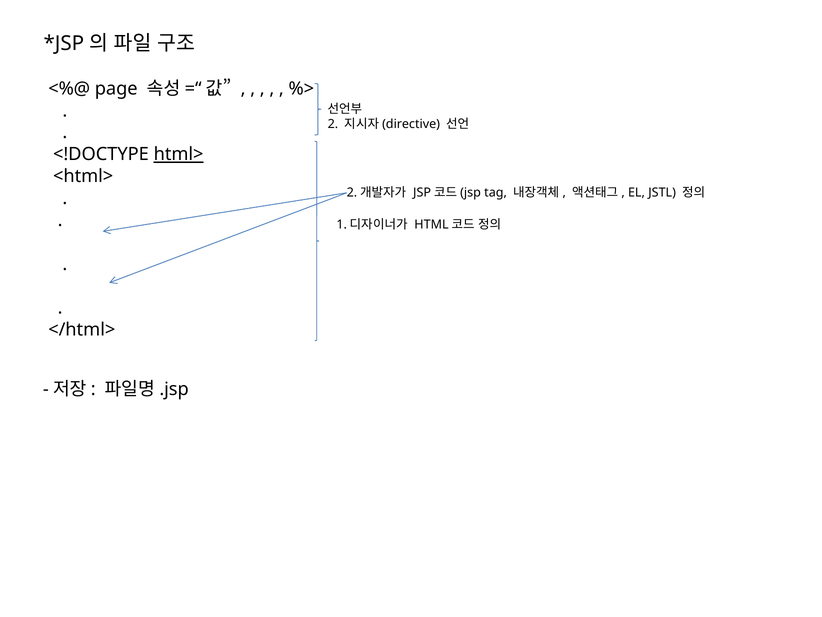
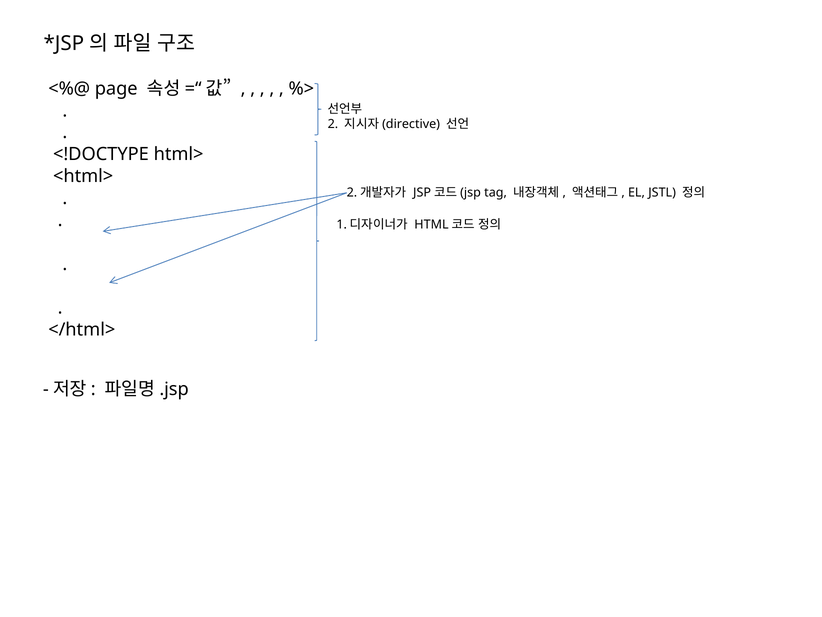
html> underline: present -> none (179, 154)
